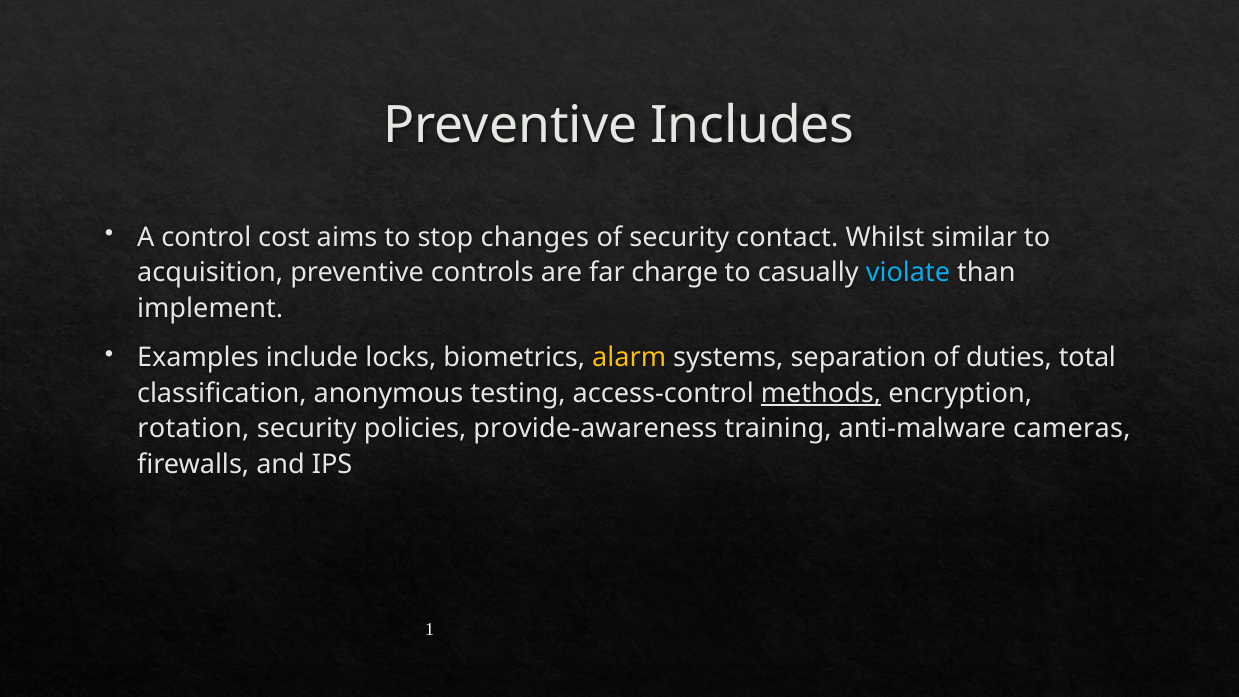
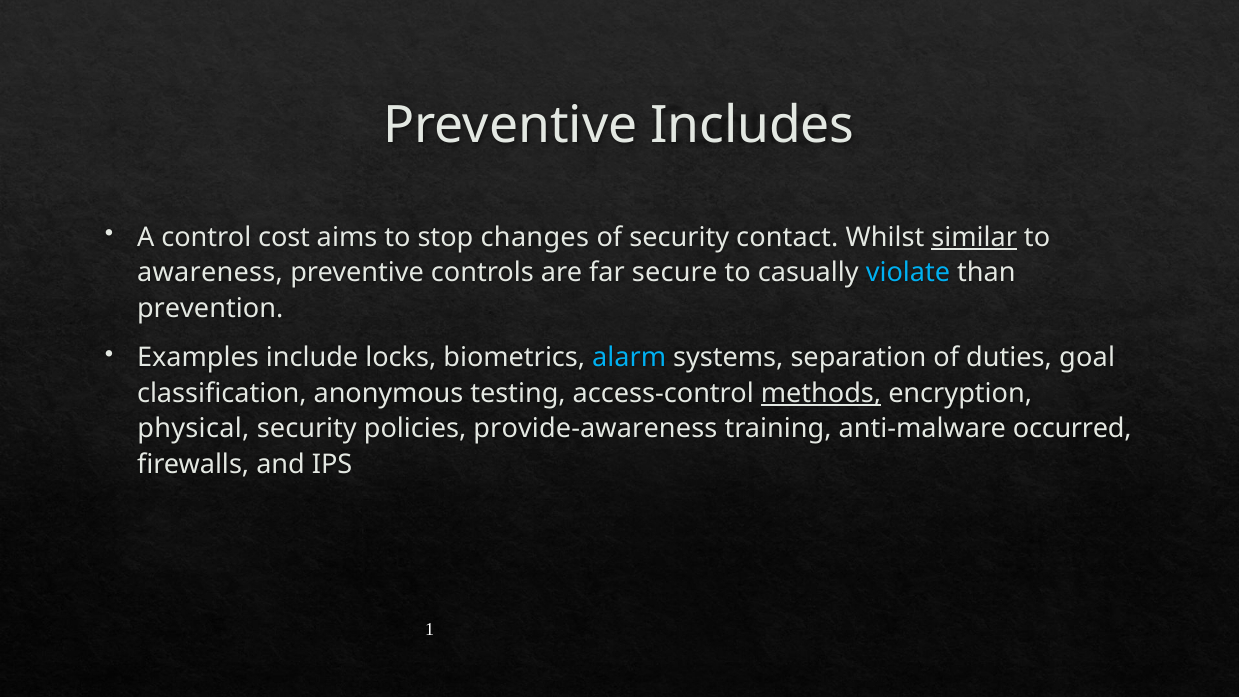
similar underline: none -> present (974, 237)
acquisition: acquisition -> awareness (210, 273)
charge: charge -> secure (675, 273)
implement: implement -> prevention (210, 309)
alarm colour: yellow -> light blue (629, 357)
total: total -> goal (1087, 357)
rotation: rotation -> physical (193, 429)
cameras: cameras -> occurred (1072, 429)
